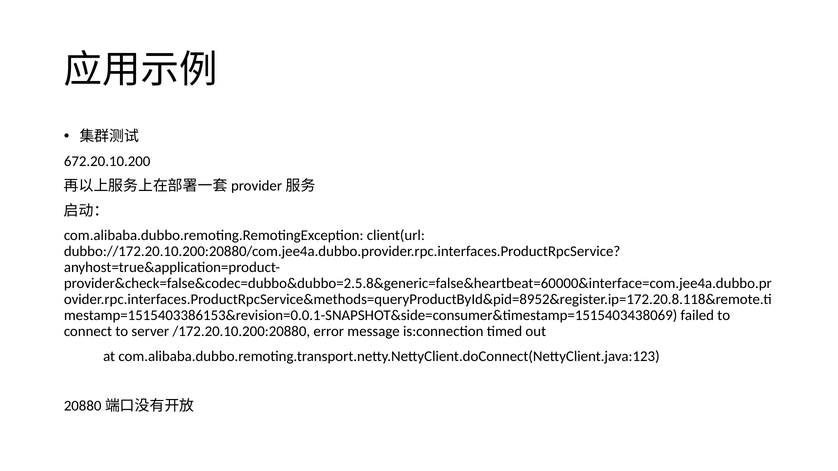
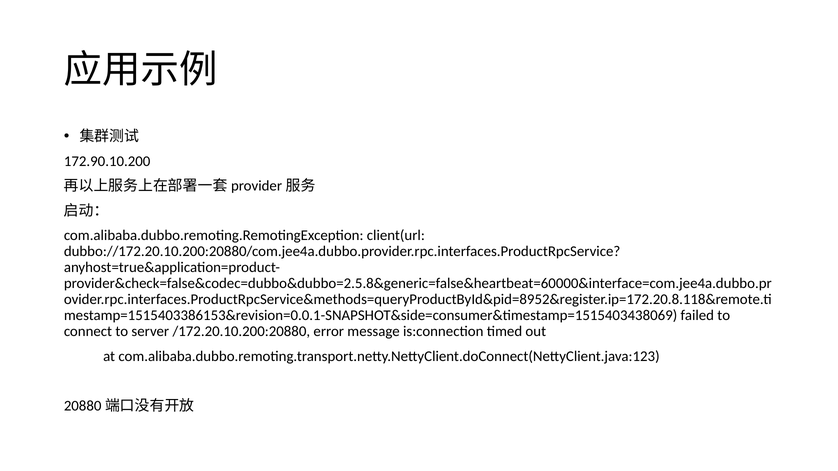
672.20.10.200: 672.20.10.200 -> 172.90.10.200 (107, 161)
